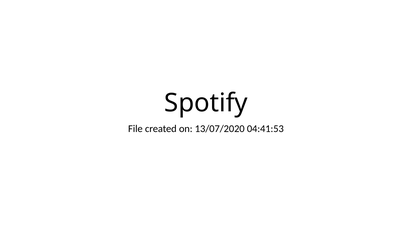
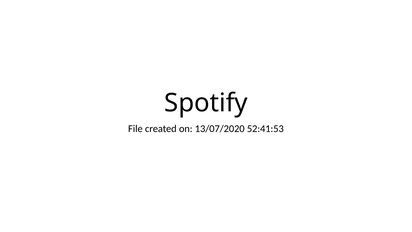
04:41:53: 04:41:53 -> 52:41:53 (265, 129)
